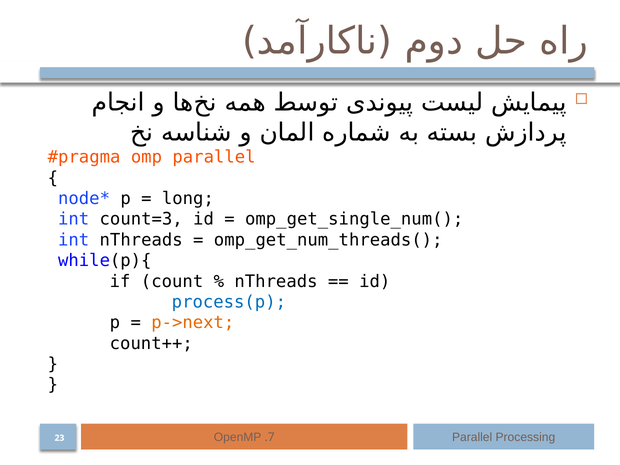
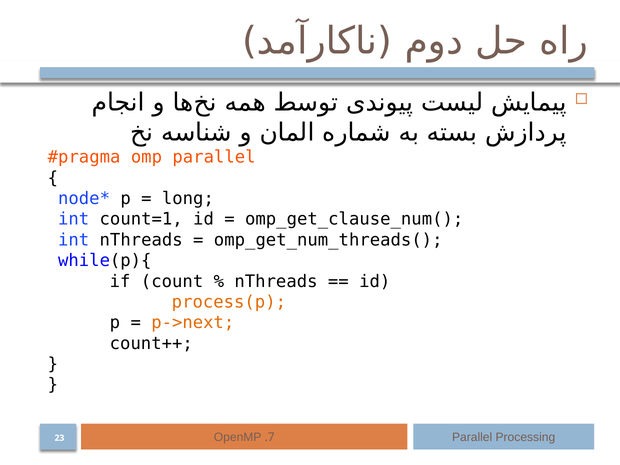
count=3: count=3 -> count=1 (141, 219)
omp_get_single_num(: omp_get_single_num( -> omp_get_clause_num( (354, 219)
process(p colour: blue -> orange (229, 302)
